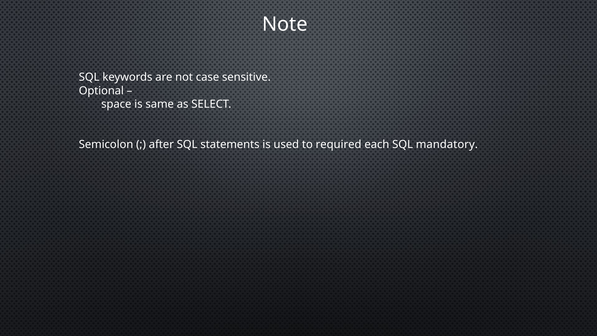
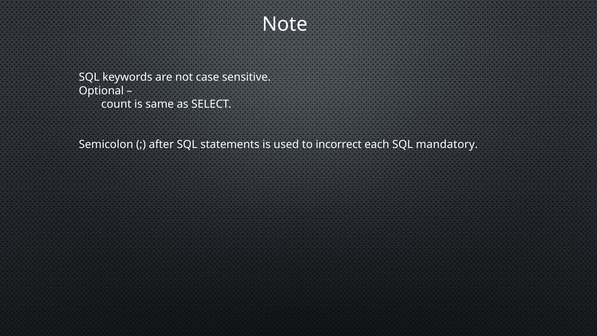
space: space -> count (116, 104)
required: required -> incorrect (339, 144)
